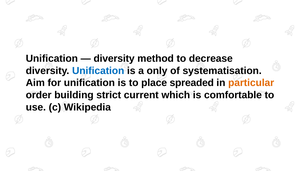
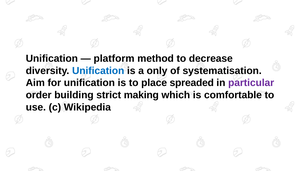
diversity: diversity -> platform (114, 58)
particular colour: orange -> purple (251, 83)
current: current -> making (141, 95)
